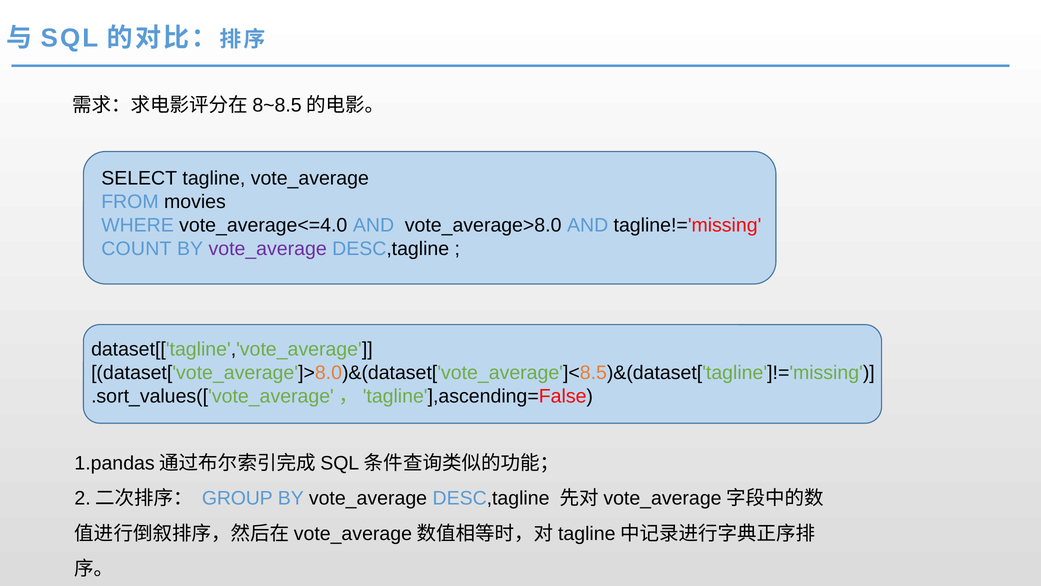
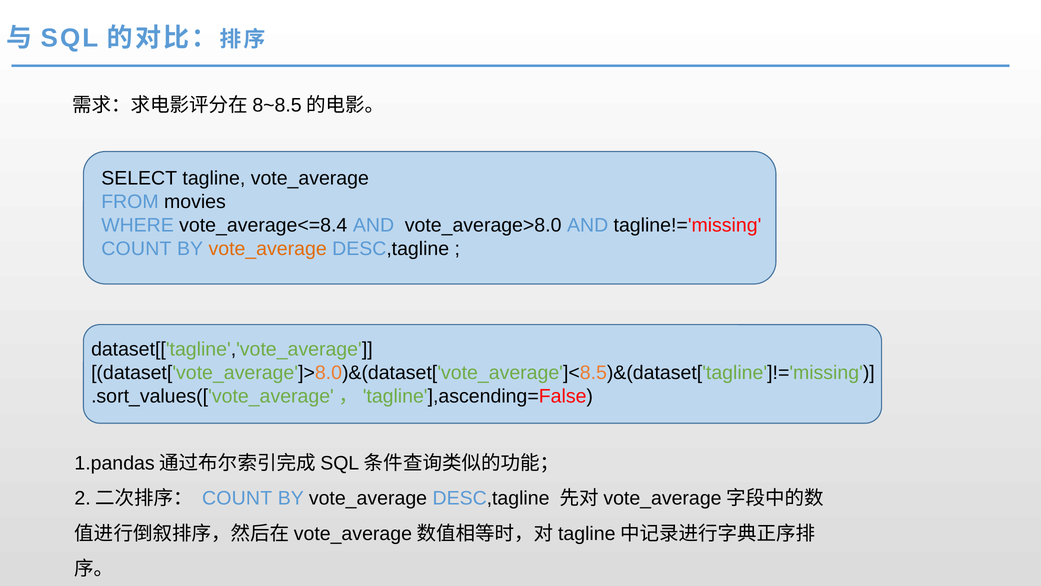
vote_average<=4.0: vote_average<=4.0 -> vote_average<=8.4 (263, 225)
vote_average colour: purple -> orange (268, 248)
GROUP: GROUP -> COUNT (237, 498)
